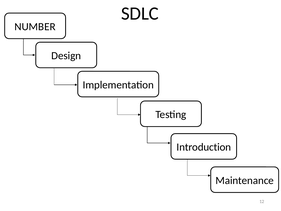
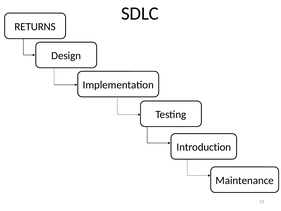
NUMBER: NUMBER -> RETURNS (35, 27)
